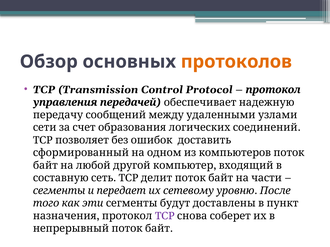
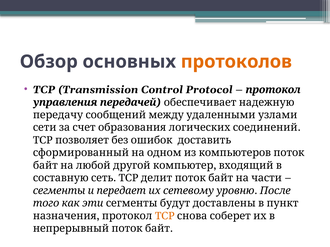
TCP colour: purple -> orange (165, 216)
